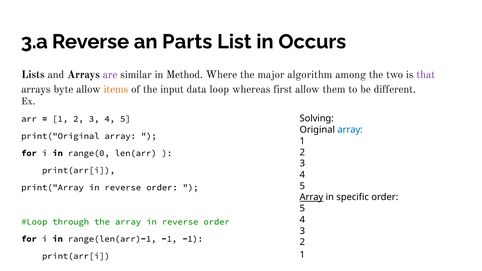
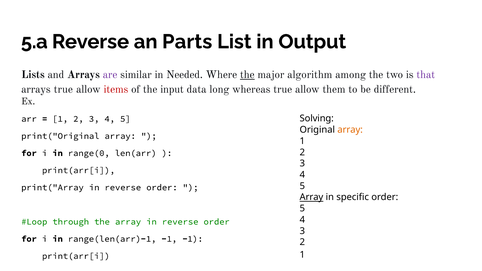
3.a: 3.a -> 5.a (34, 42)
Occurs: Occurs -> Output (312, 42)
Method: Method -> Needed (185, 75)
the underline: none -> present (247, 75)
arrays byte: byte -> true (63, 89)
items colour: orange -> red (116, 89)
loop: loop -> long (219, 89)
whereas first: first -> true (283, 89)
array colour: blue -> orange (350, 130)
